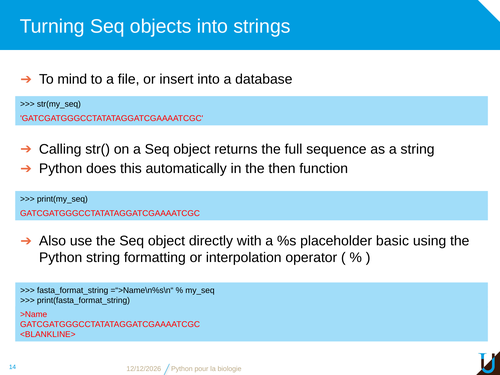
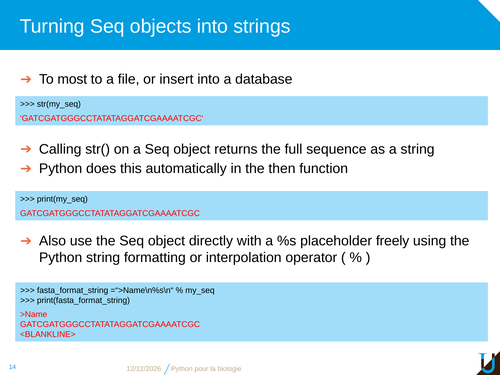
mind: mind -> most (72, 79)
basic: basic -> freely (393, 241)
